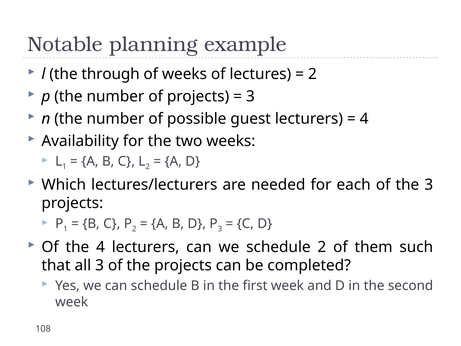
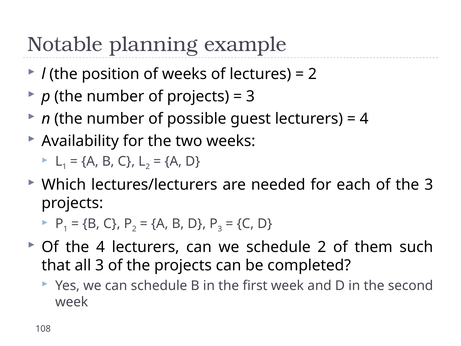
through: through -> position (111, 74)
